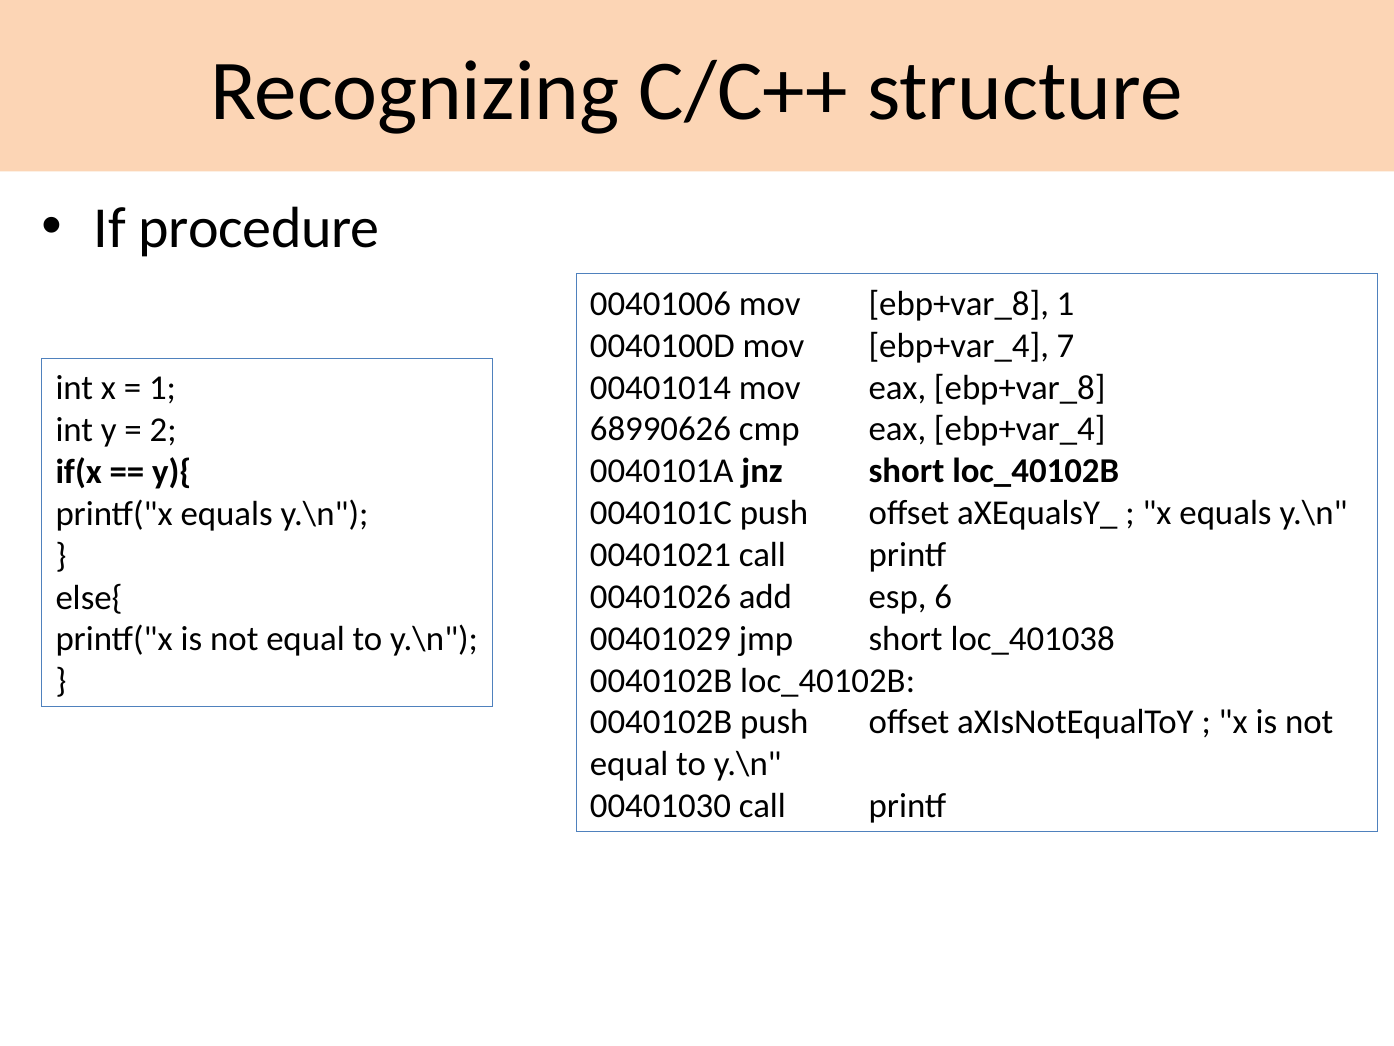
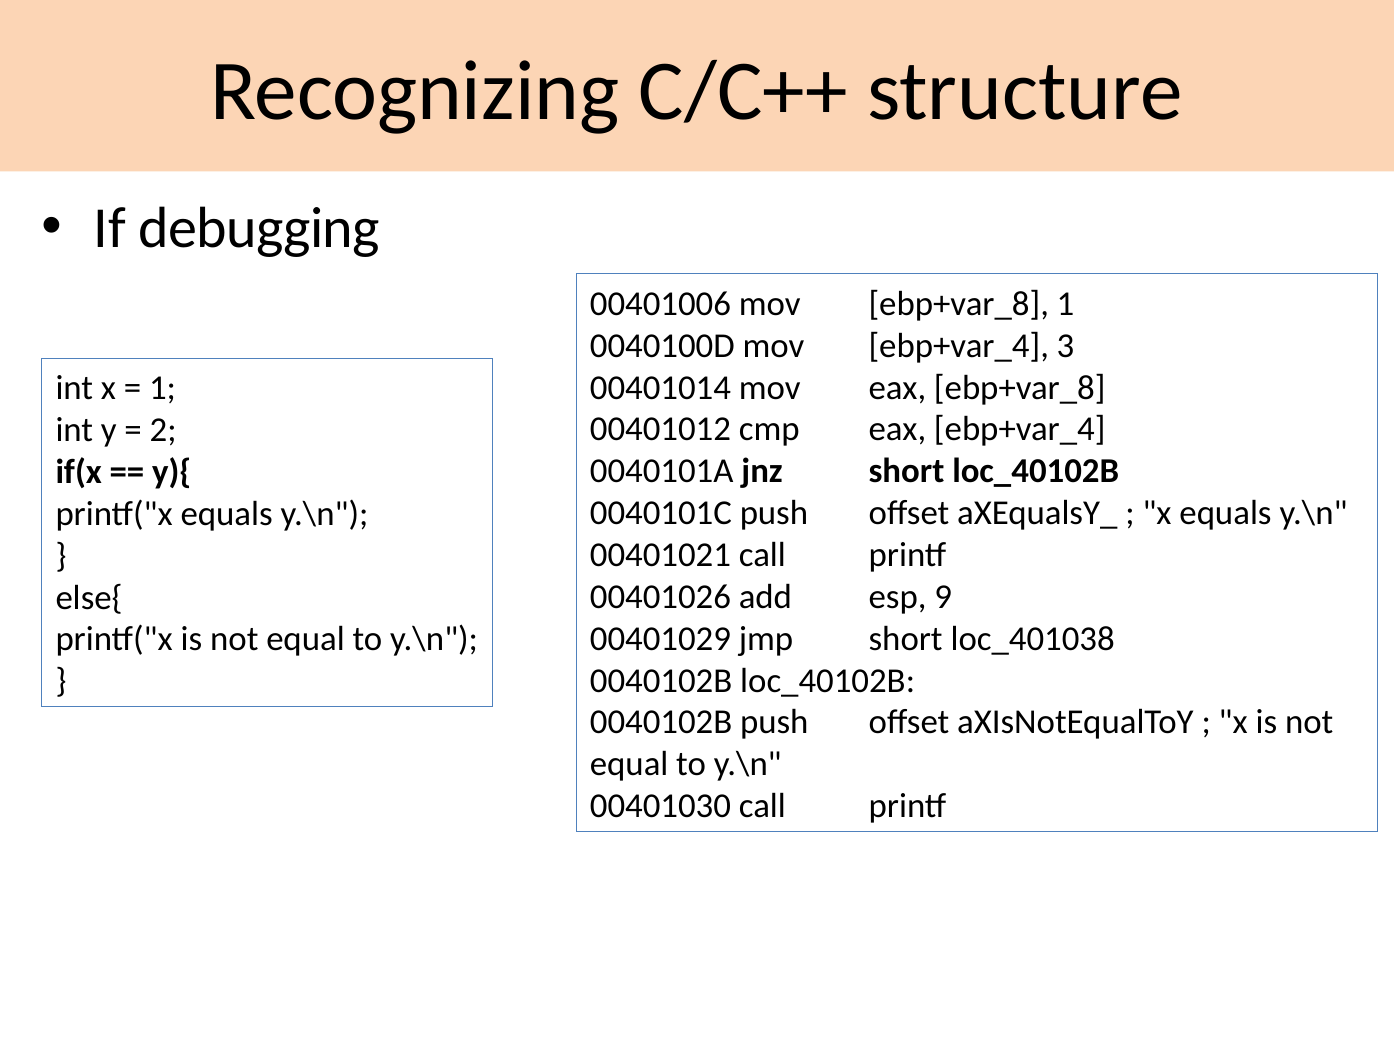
procedure: procedure -> debugging (259, 228)
7: 7 -> 3 (1066, 346)
68990626: 68990626 -> 00401012 (660, 429)
6: 6 -> 9 (943, 597)
